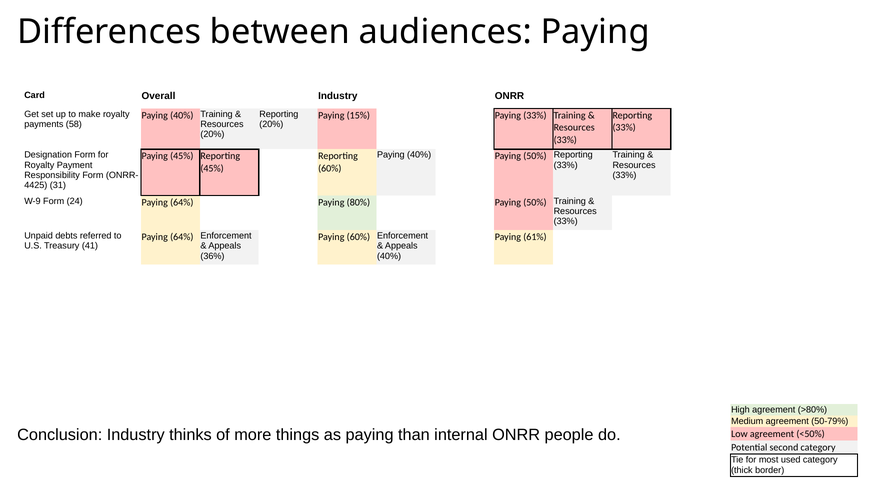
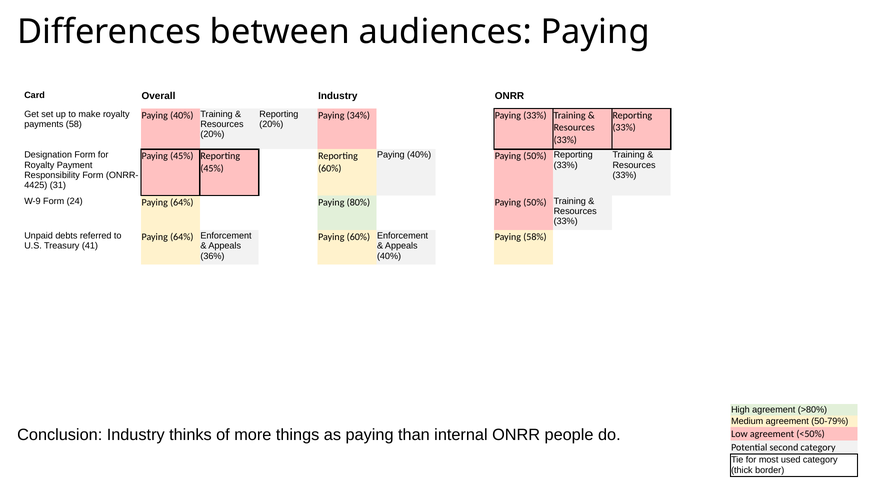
15%: 15% -> 34% (358, 115)
61%: 61% -> 58% (535, 237)
